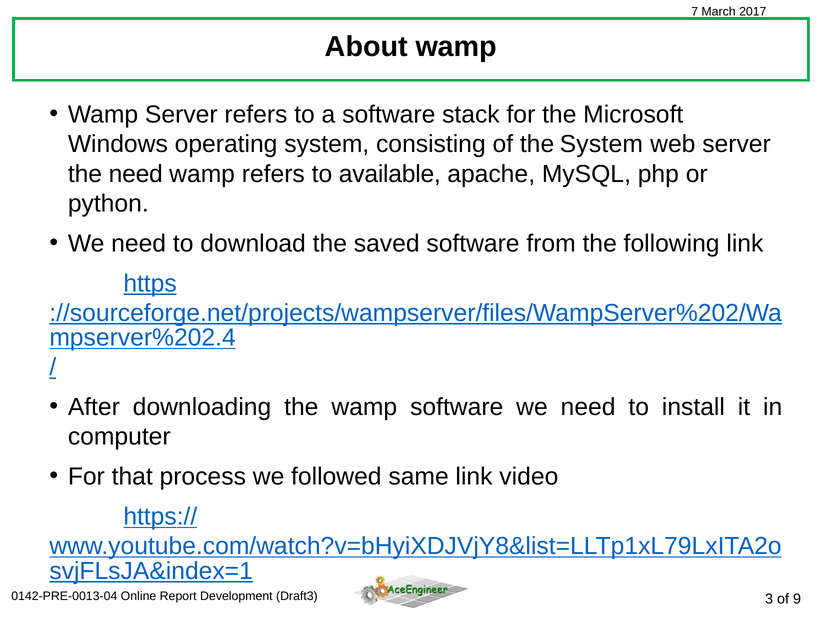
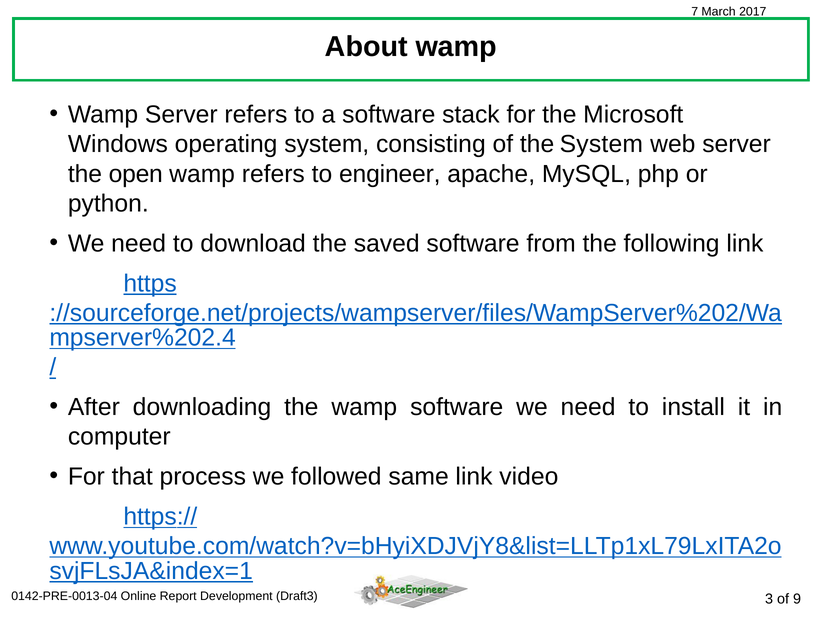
the need: need -> open (136, 174)
available: available -> engineer (390, 174)
